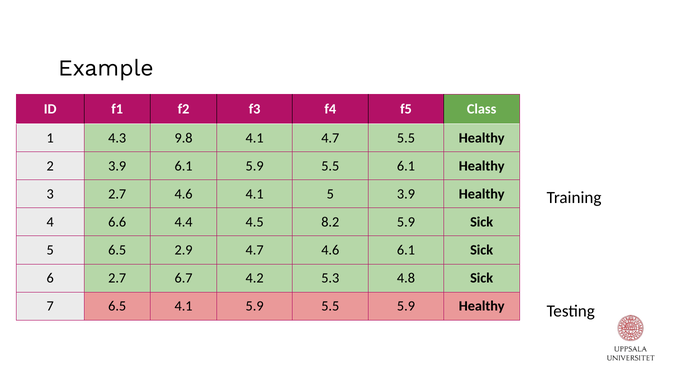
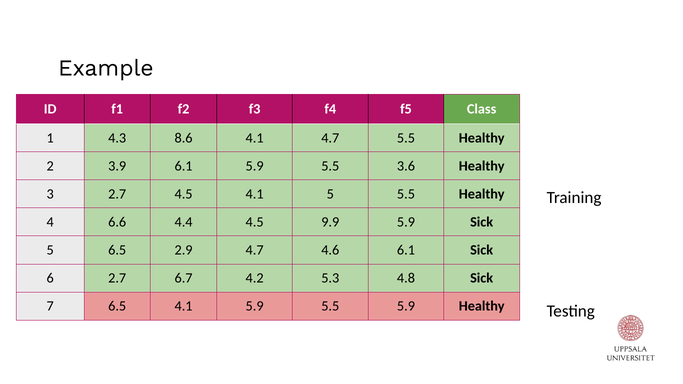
9.8: 9.8 -> 8.6 (184, 138)
5.5 6.1: 6.1 -> 3.6 (406, 166)
2.7 4.6: 4.6 -> 4.5 (184, 194)
5 3.9: 3.9 -> 5.5 (406, 194)
8.2: 8.2 -> 9.9 (330, 222)
